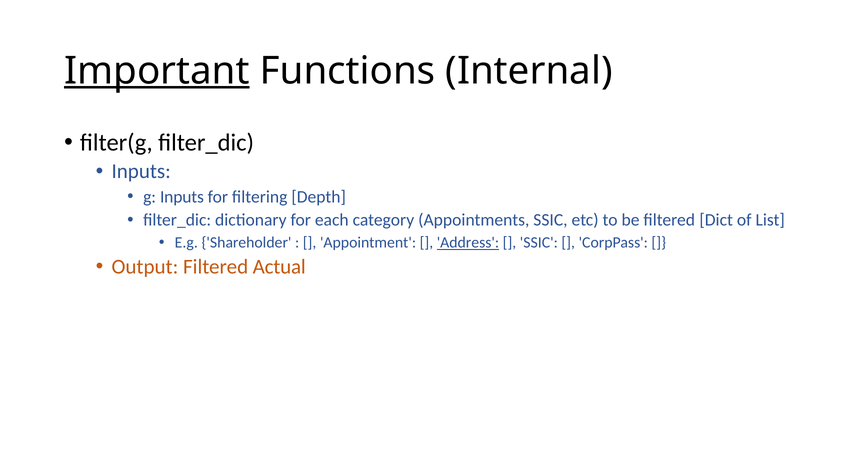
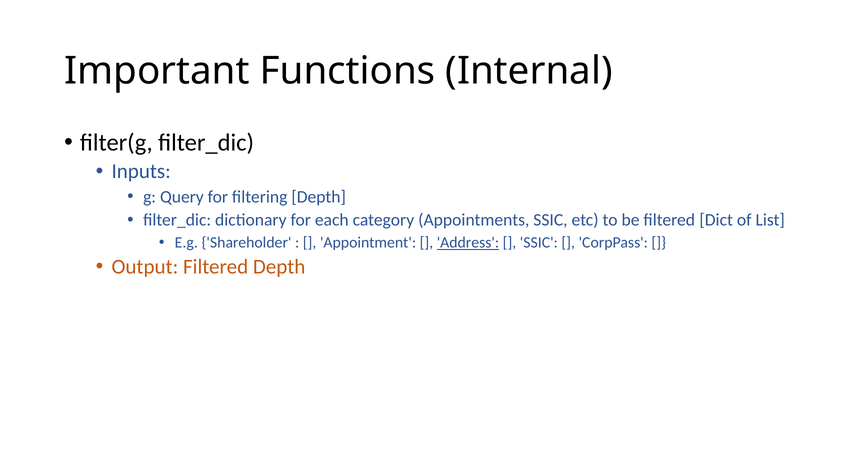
Important underline: present -> none (157, 71)
g Inputs: Inputs -> Query (182, 197)
Filtered Actual: Actual -> Depth (279, 267)
